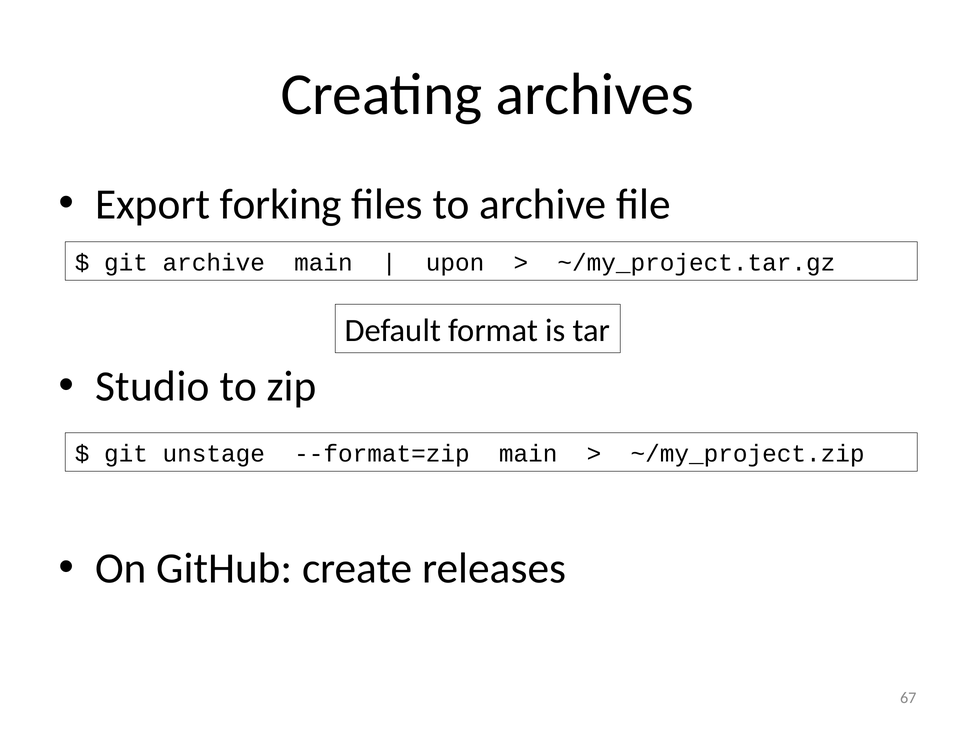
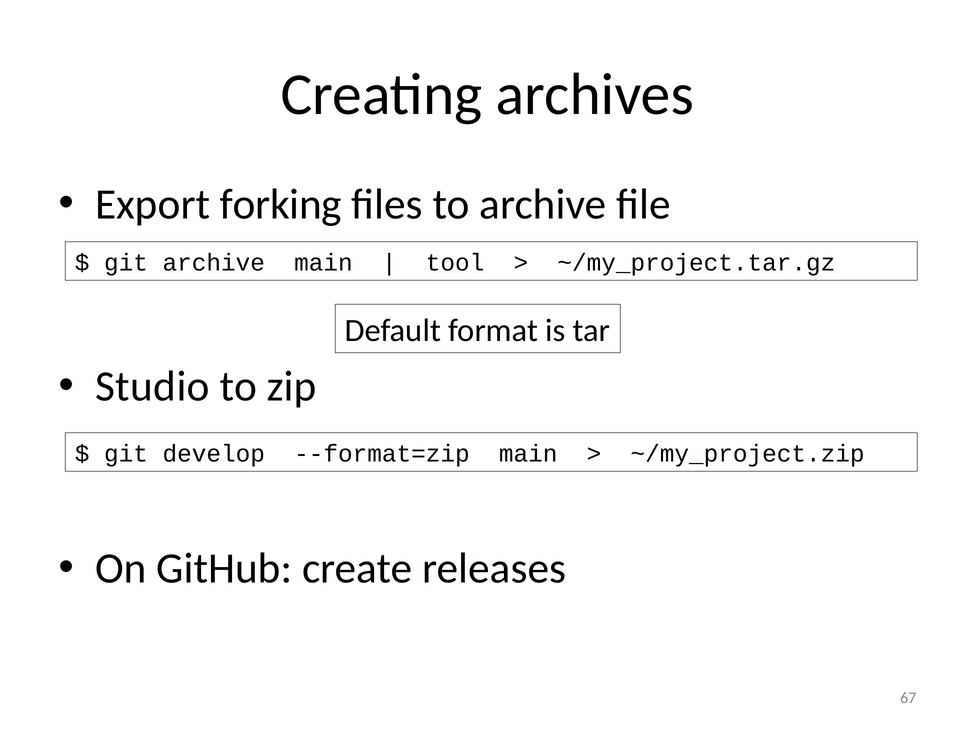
upon: upon -> tool (455, 263)
unstage: unstage -> develop (214, 454)
